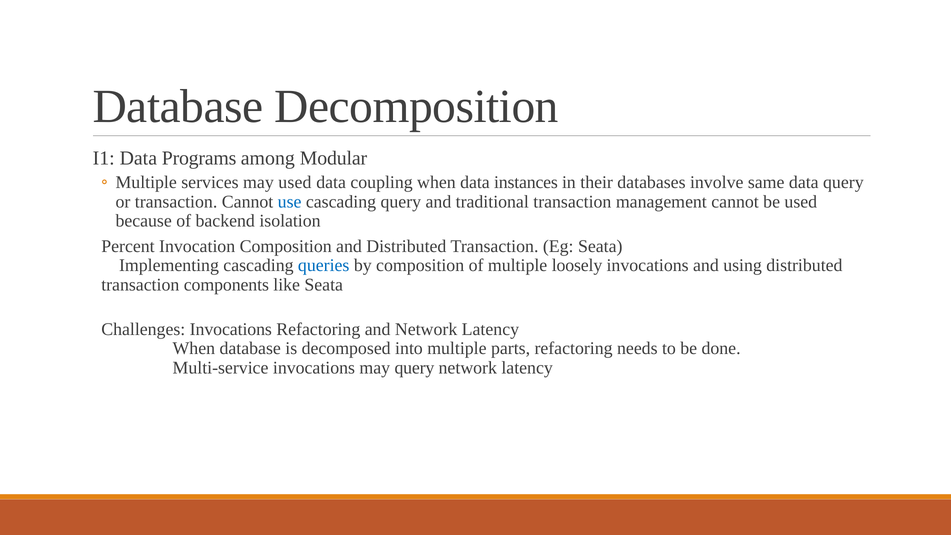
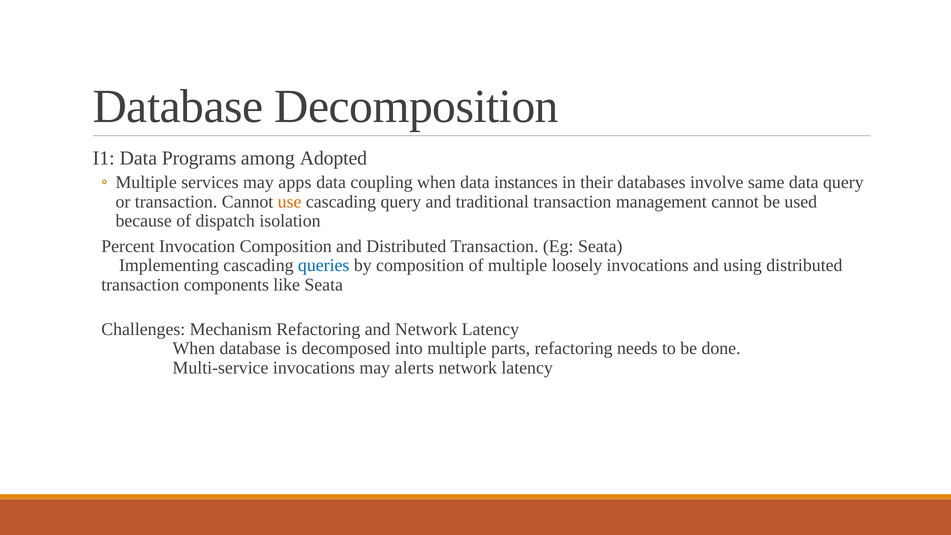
Modular: Modular -> Adopted (333, 158)
may used: used -> apps (295, 182)
use colour: blue -> orange (290, 202)
backend: backend -> dispatch (225, 221)
Challenges Invocations: Invocations -> Mechanism (231, 329)
may query: query -> alerts (414, 368)
